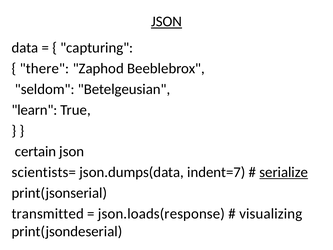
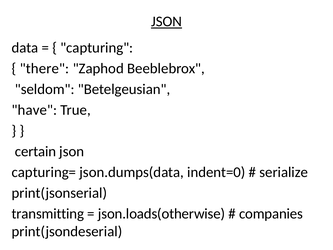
learn: learn -> have (34, 110)
scientists=: scientists= -> capturing= (44, 172)
indent=7: indent=7 -> indent=0 (216, 172)
serialize underline: present -> none (284, 172)
transmitted: transmitted -> transmitting (48, 214)
json.loads(response: json.loads(response -> json.loads(otherwise (162, 214)
visualizing: visualizing -> companies (271, 214)
